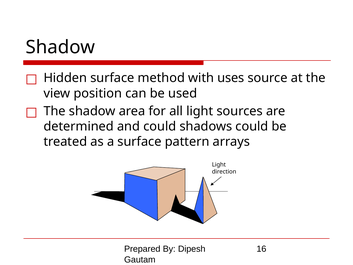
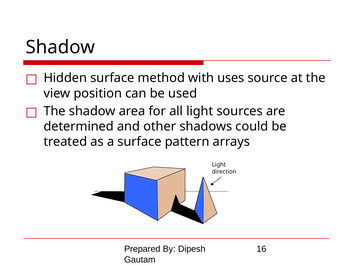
and could: could -> other (160, 126)
